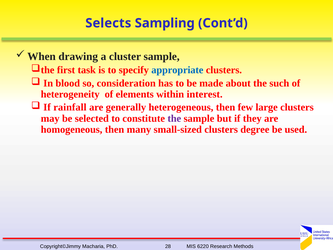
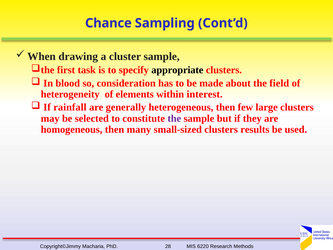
Selects: Selects -> Chance (108, 23)
appropriate colour: blue -> black (177, 70)
such: such -> field (279, 83)
degree: degree -> results (255, 129)
